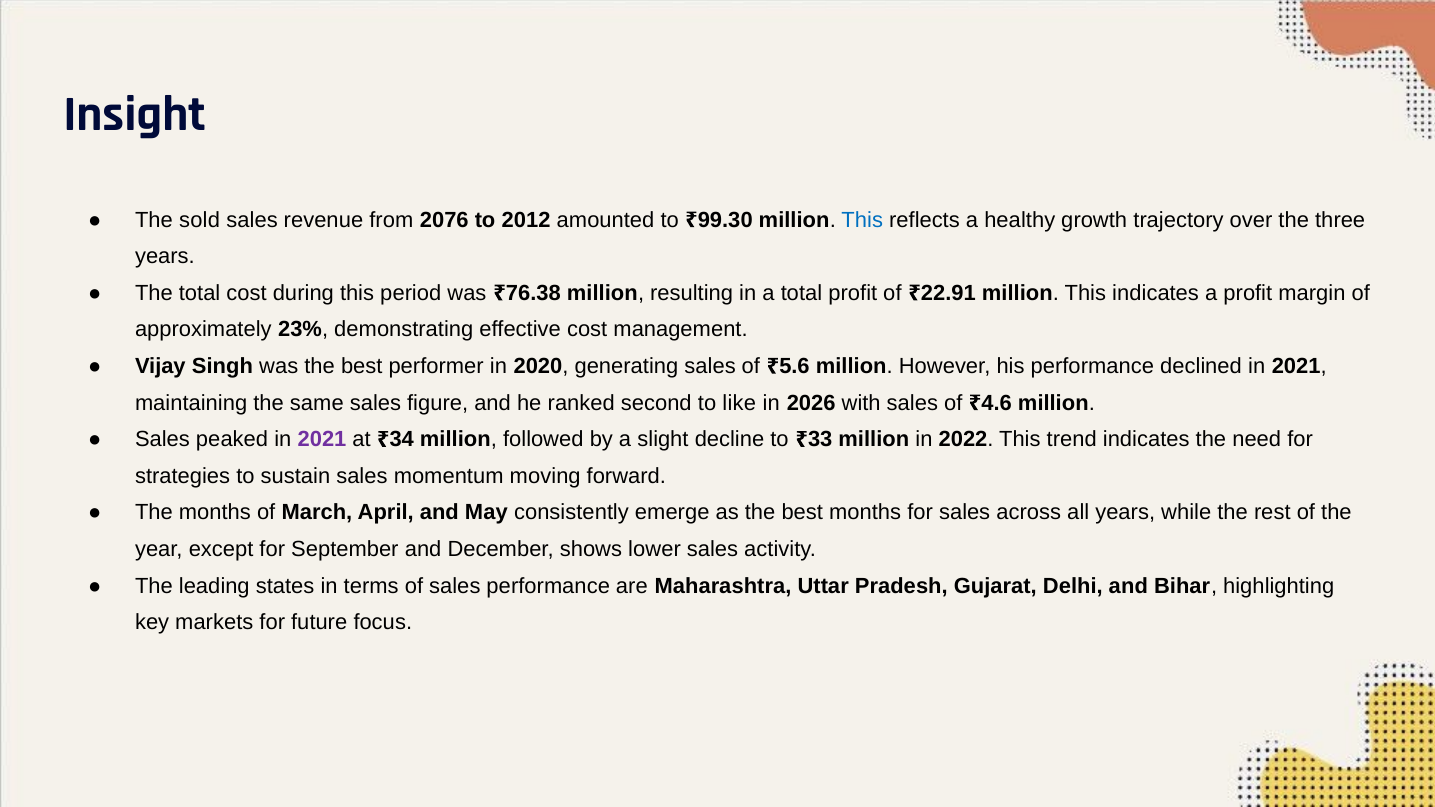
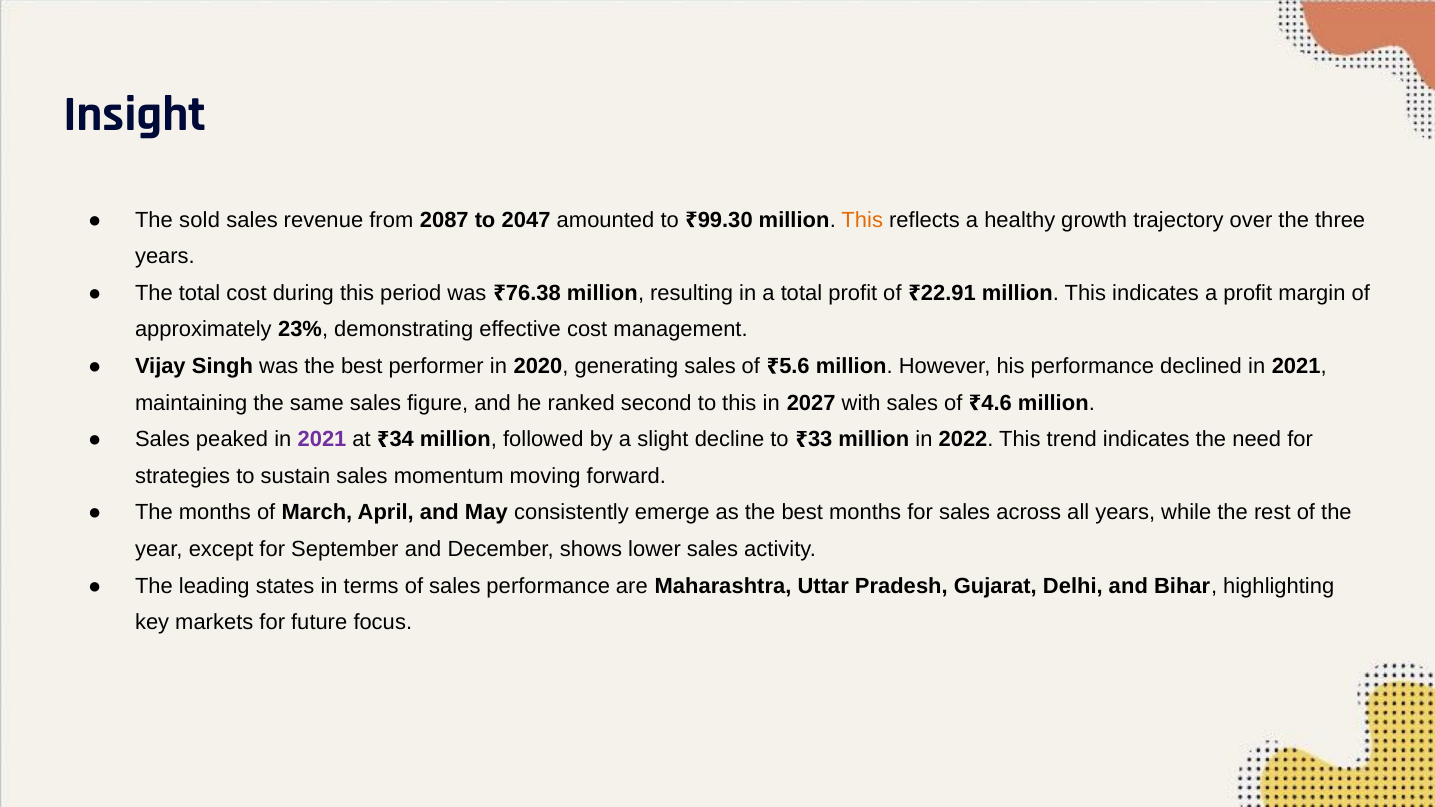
2076: 2076 -> 2087 (444, 220)
2012: 2012 -> 2047 (526, 220)
This colour: blue -> orange (862, 220)
to like: like -> this (739, 403)
2026: 2026 -> 2027 (811, 403)
